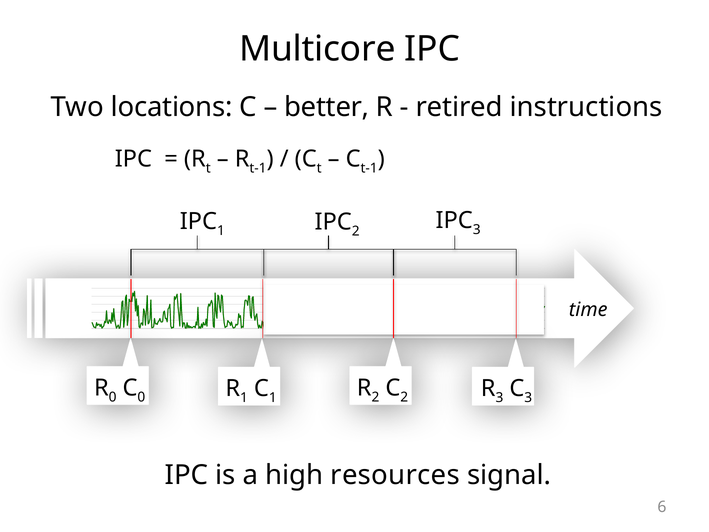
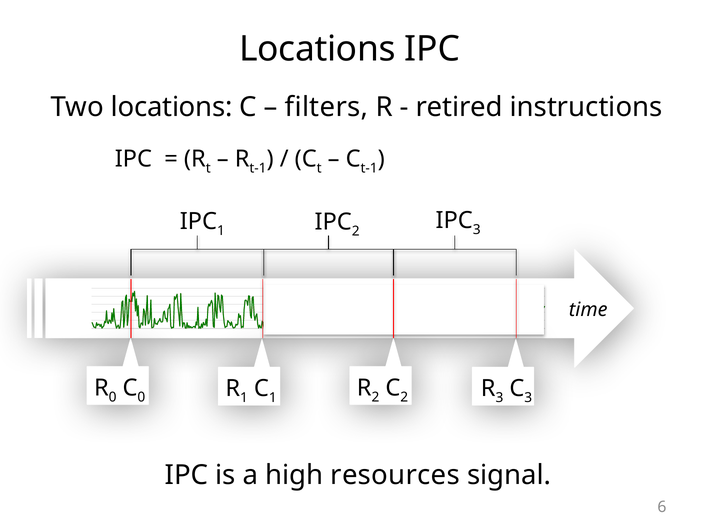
Multicore: Multicore -> Locations (317, 49)
better: better -> filters (327, 107)
